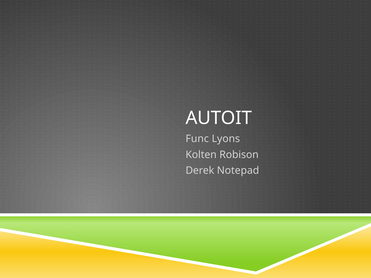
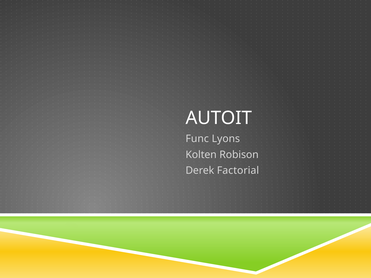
Notepad: Notepad -> Factorial (238, 171)
